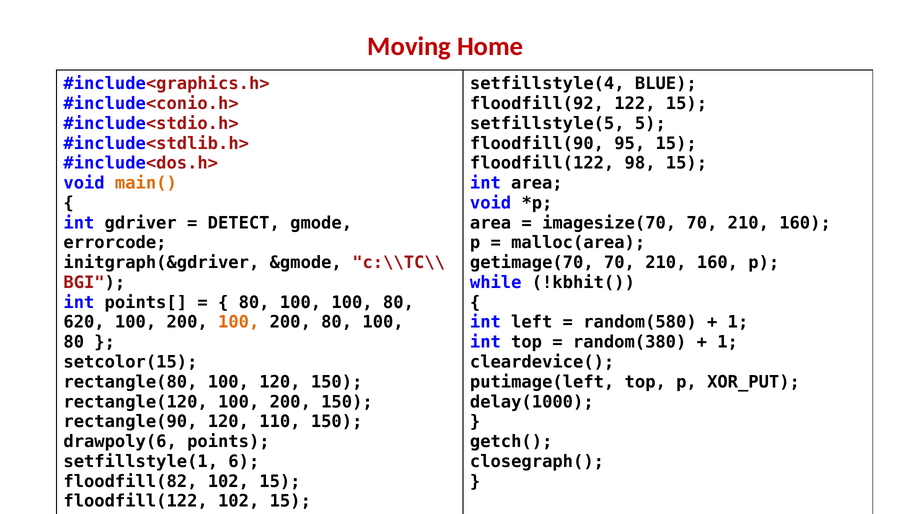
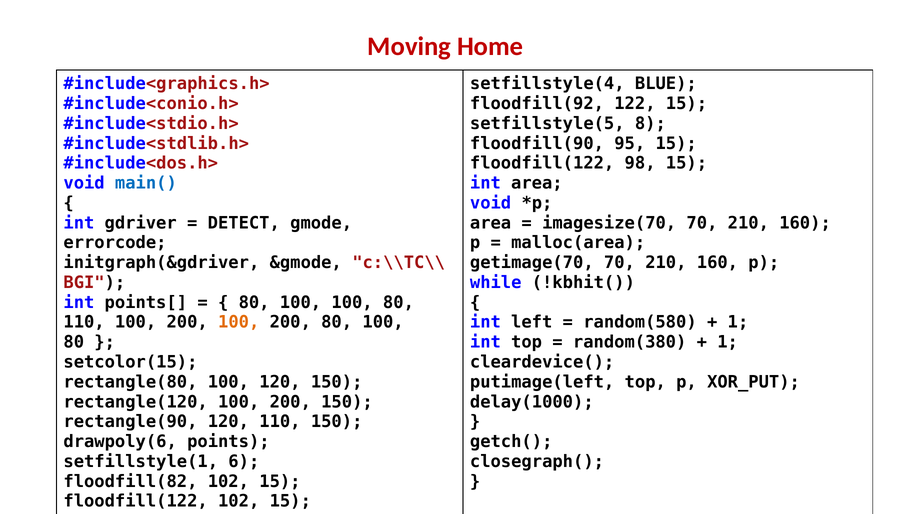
5: 5 -> 8 (650, 124)
main( colour: orange -> blue (146, 183)
620: 620 -> 110 (84, 322)
